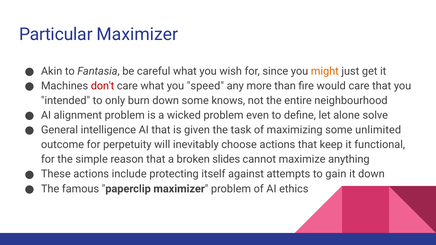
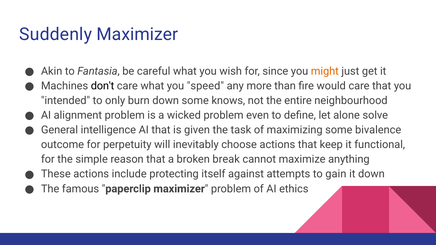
Particular: Particular -> Suddenly (56, 34)
don't colour: red -> black (103, 86)
unlimited: unlimited -> bivalence (378, 130)
slides: slides -> break (226, 160)
